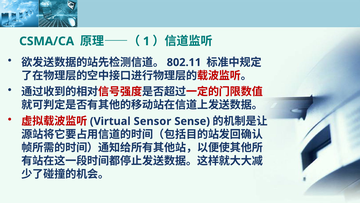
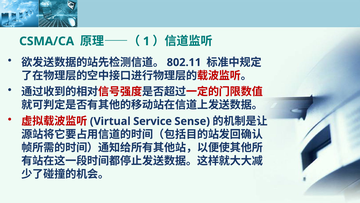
Sensor: Sensor -> Service (153, 121)
